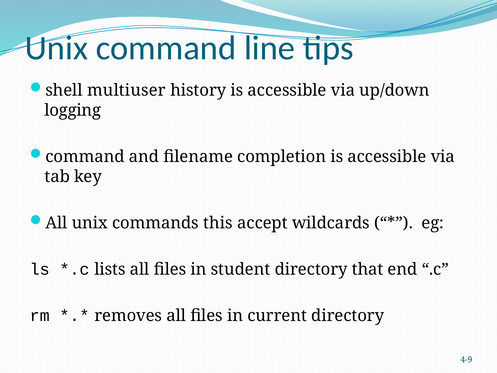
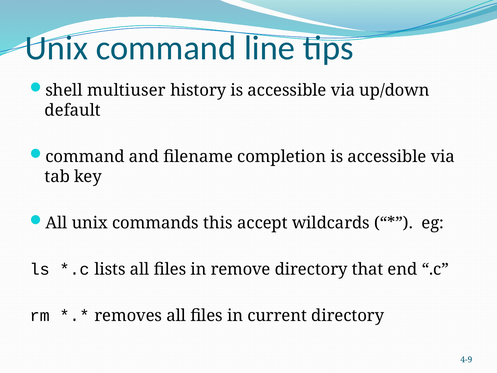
logging: logging -> default (73, 110)
student: student -> remove (241, 269)
